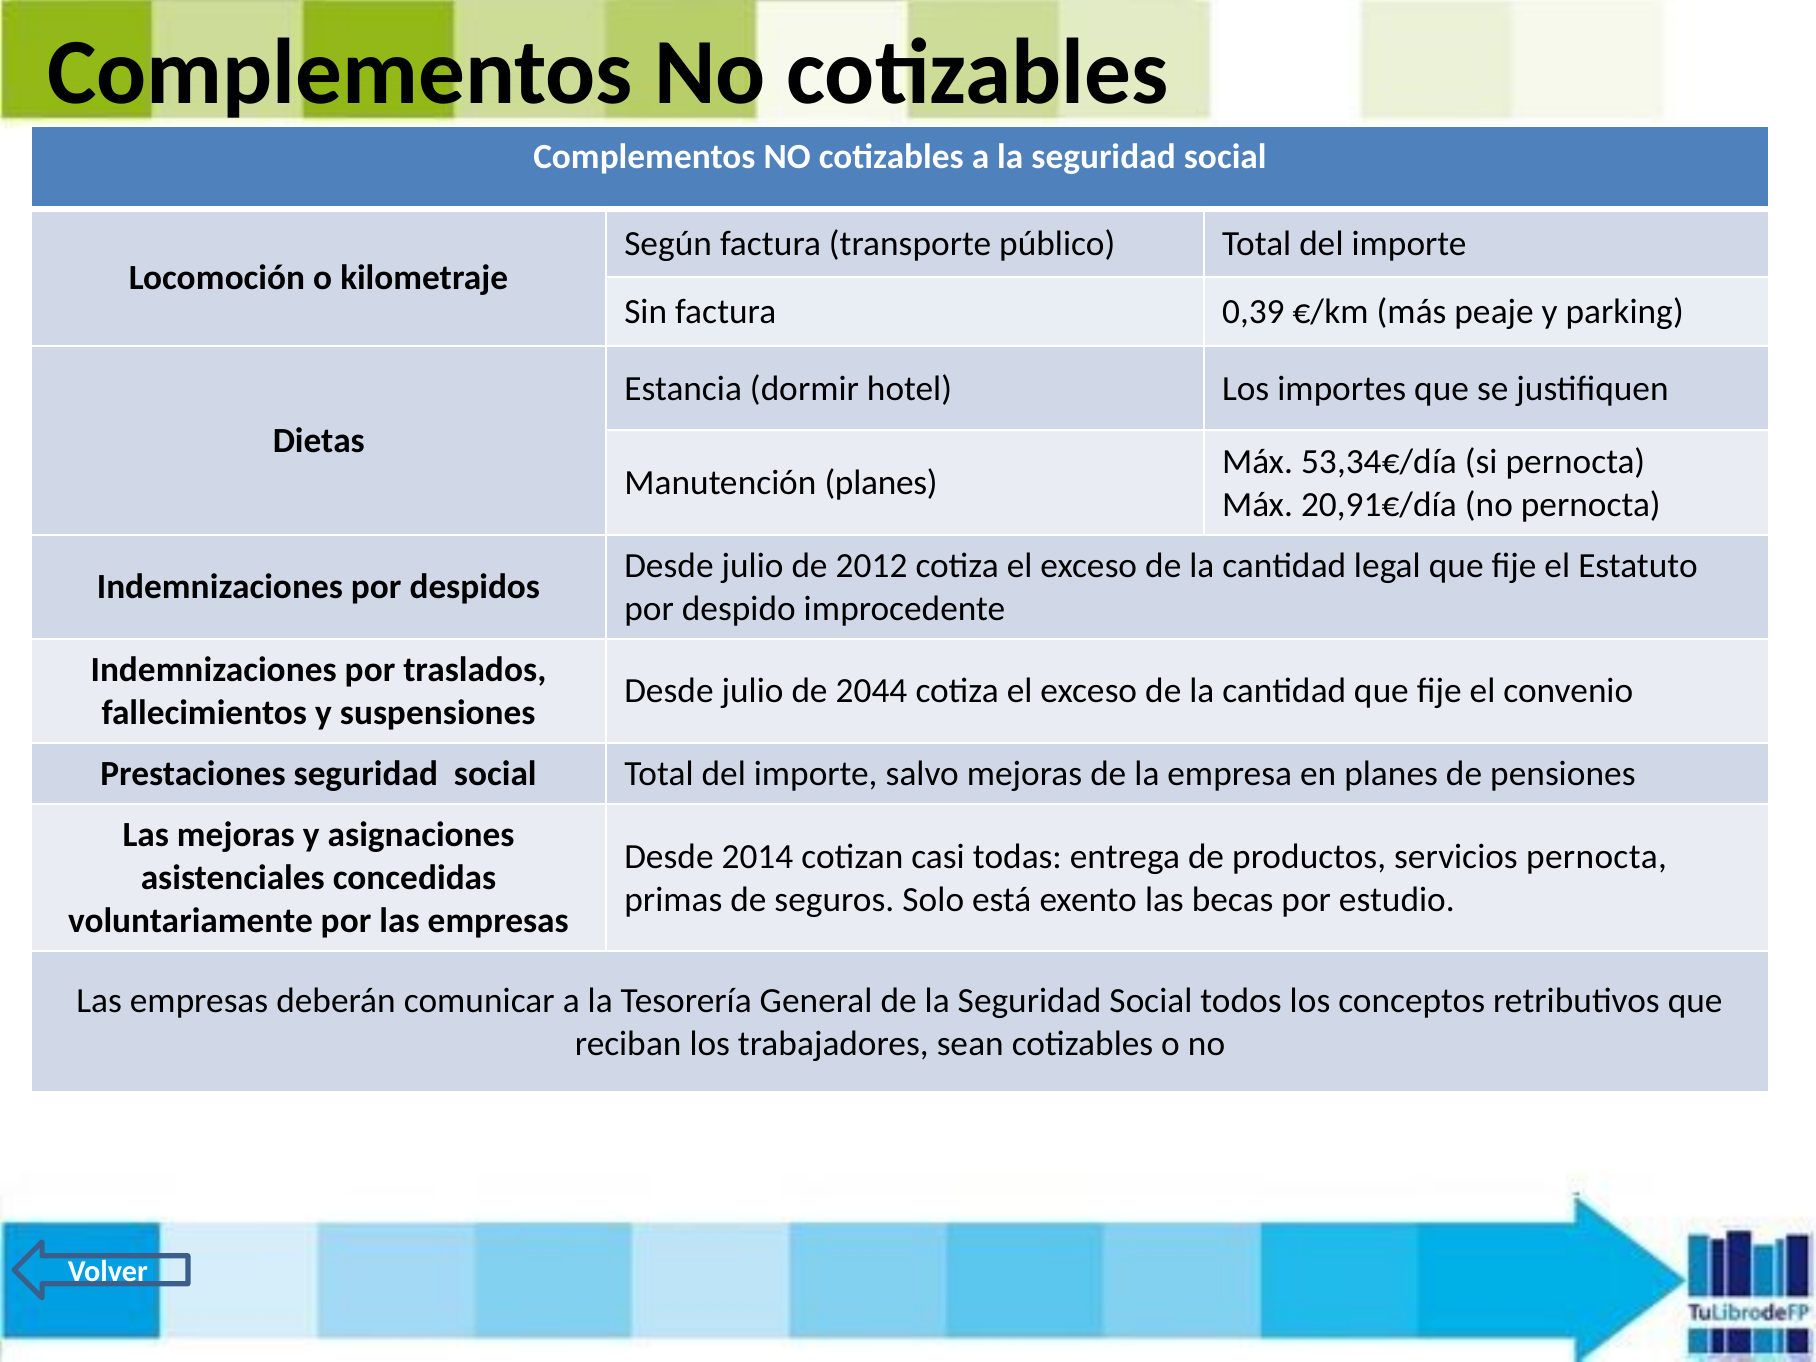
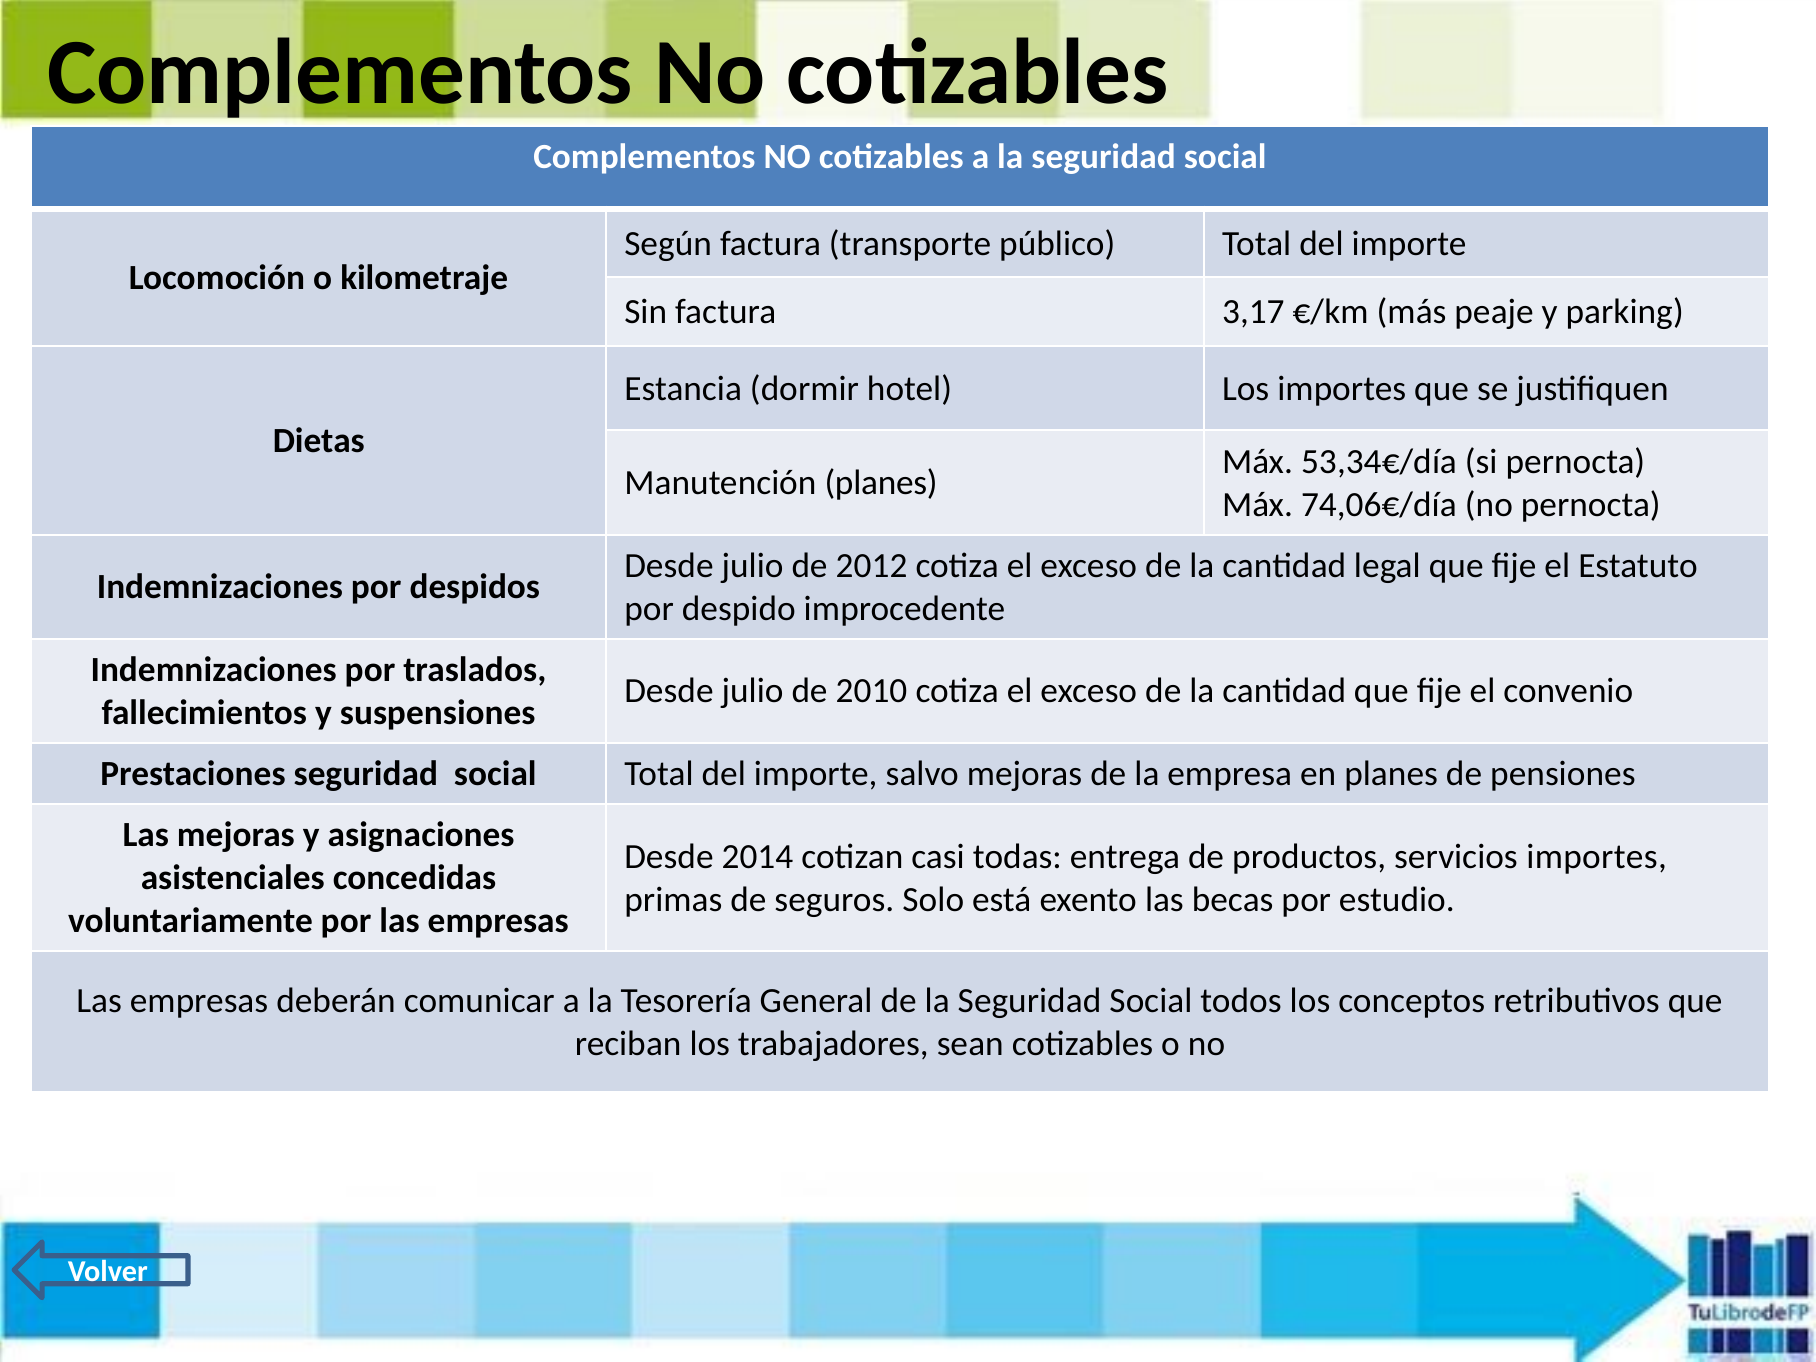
0,39: 0,39 -> 3,17 (1253, 312)
20,91€/día: 20,91€/día -> 74,06€/día (1379, 504)
2044: 2044 -> 2010 (872, 691)
servicios pernocta: pernocta -> importes (1597, 857)
